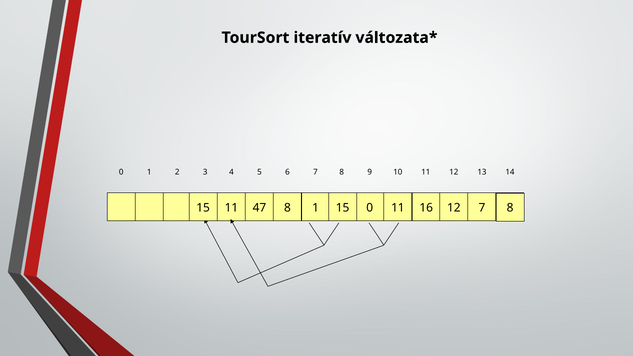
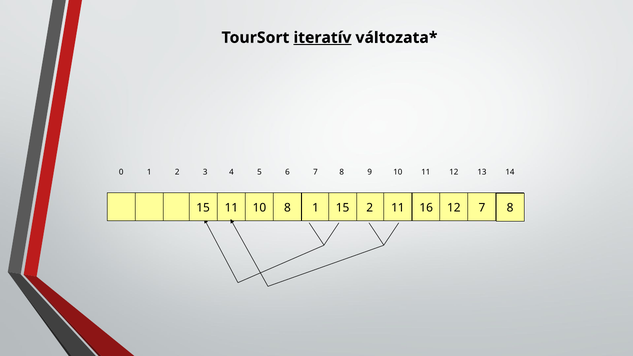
iteratív underline: none -> present (322, 38)
11 47: 47 -> 10 (259, 208)
0: 0 -> 2 (370, 208)
